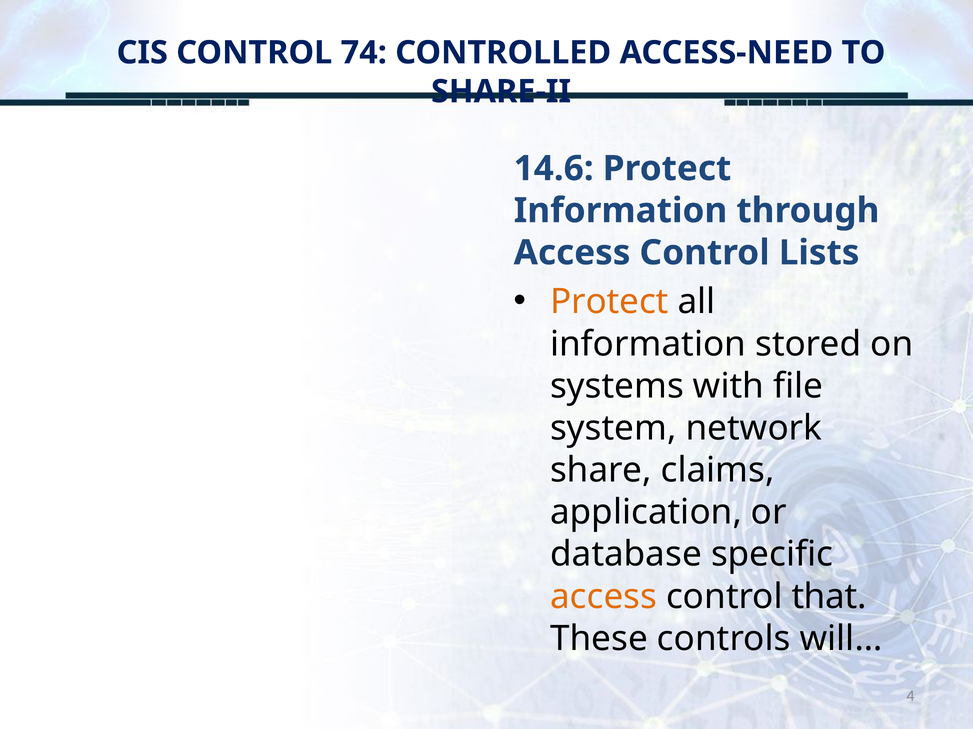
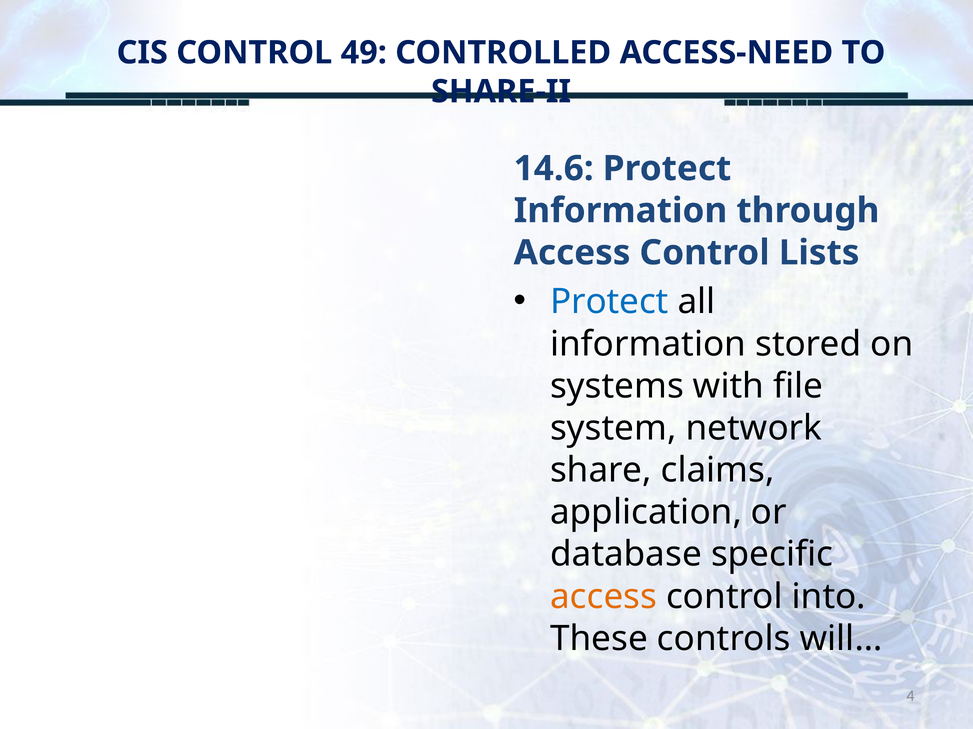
74: 74 -> 49 (364, 53)
Protect colour: orange -> blue (609, 302)
that: that -> into (829, 597)
